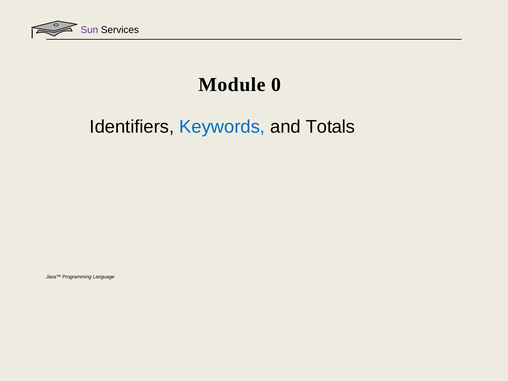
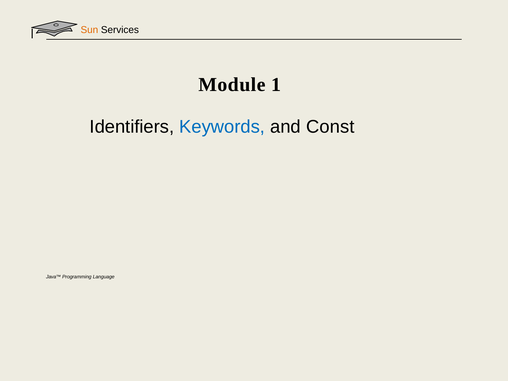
Sun colour: purple -> orange (89, 30)
0: 0 -> 1 (276, 85)
Totals: Totals -> Const (330, 127)
